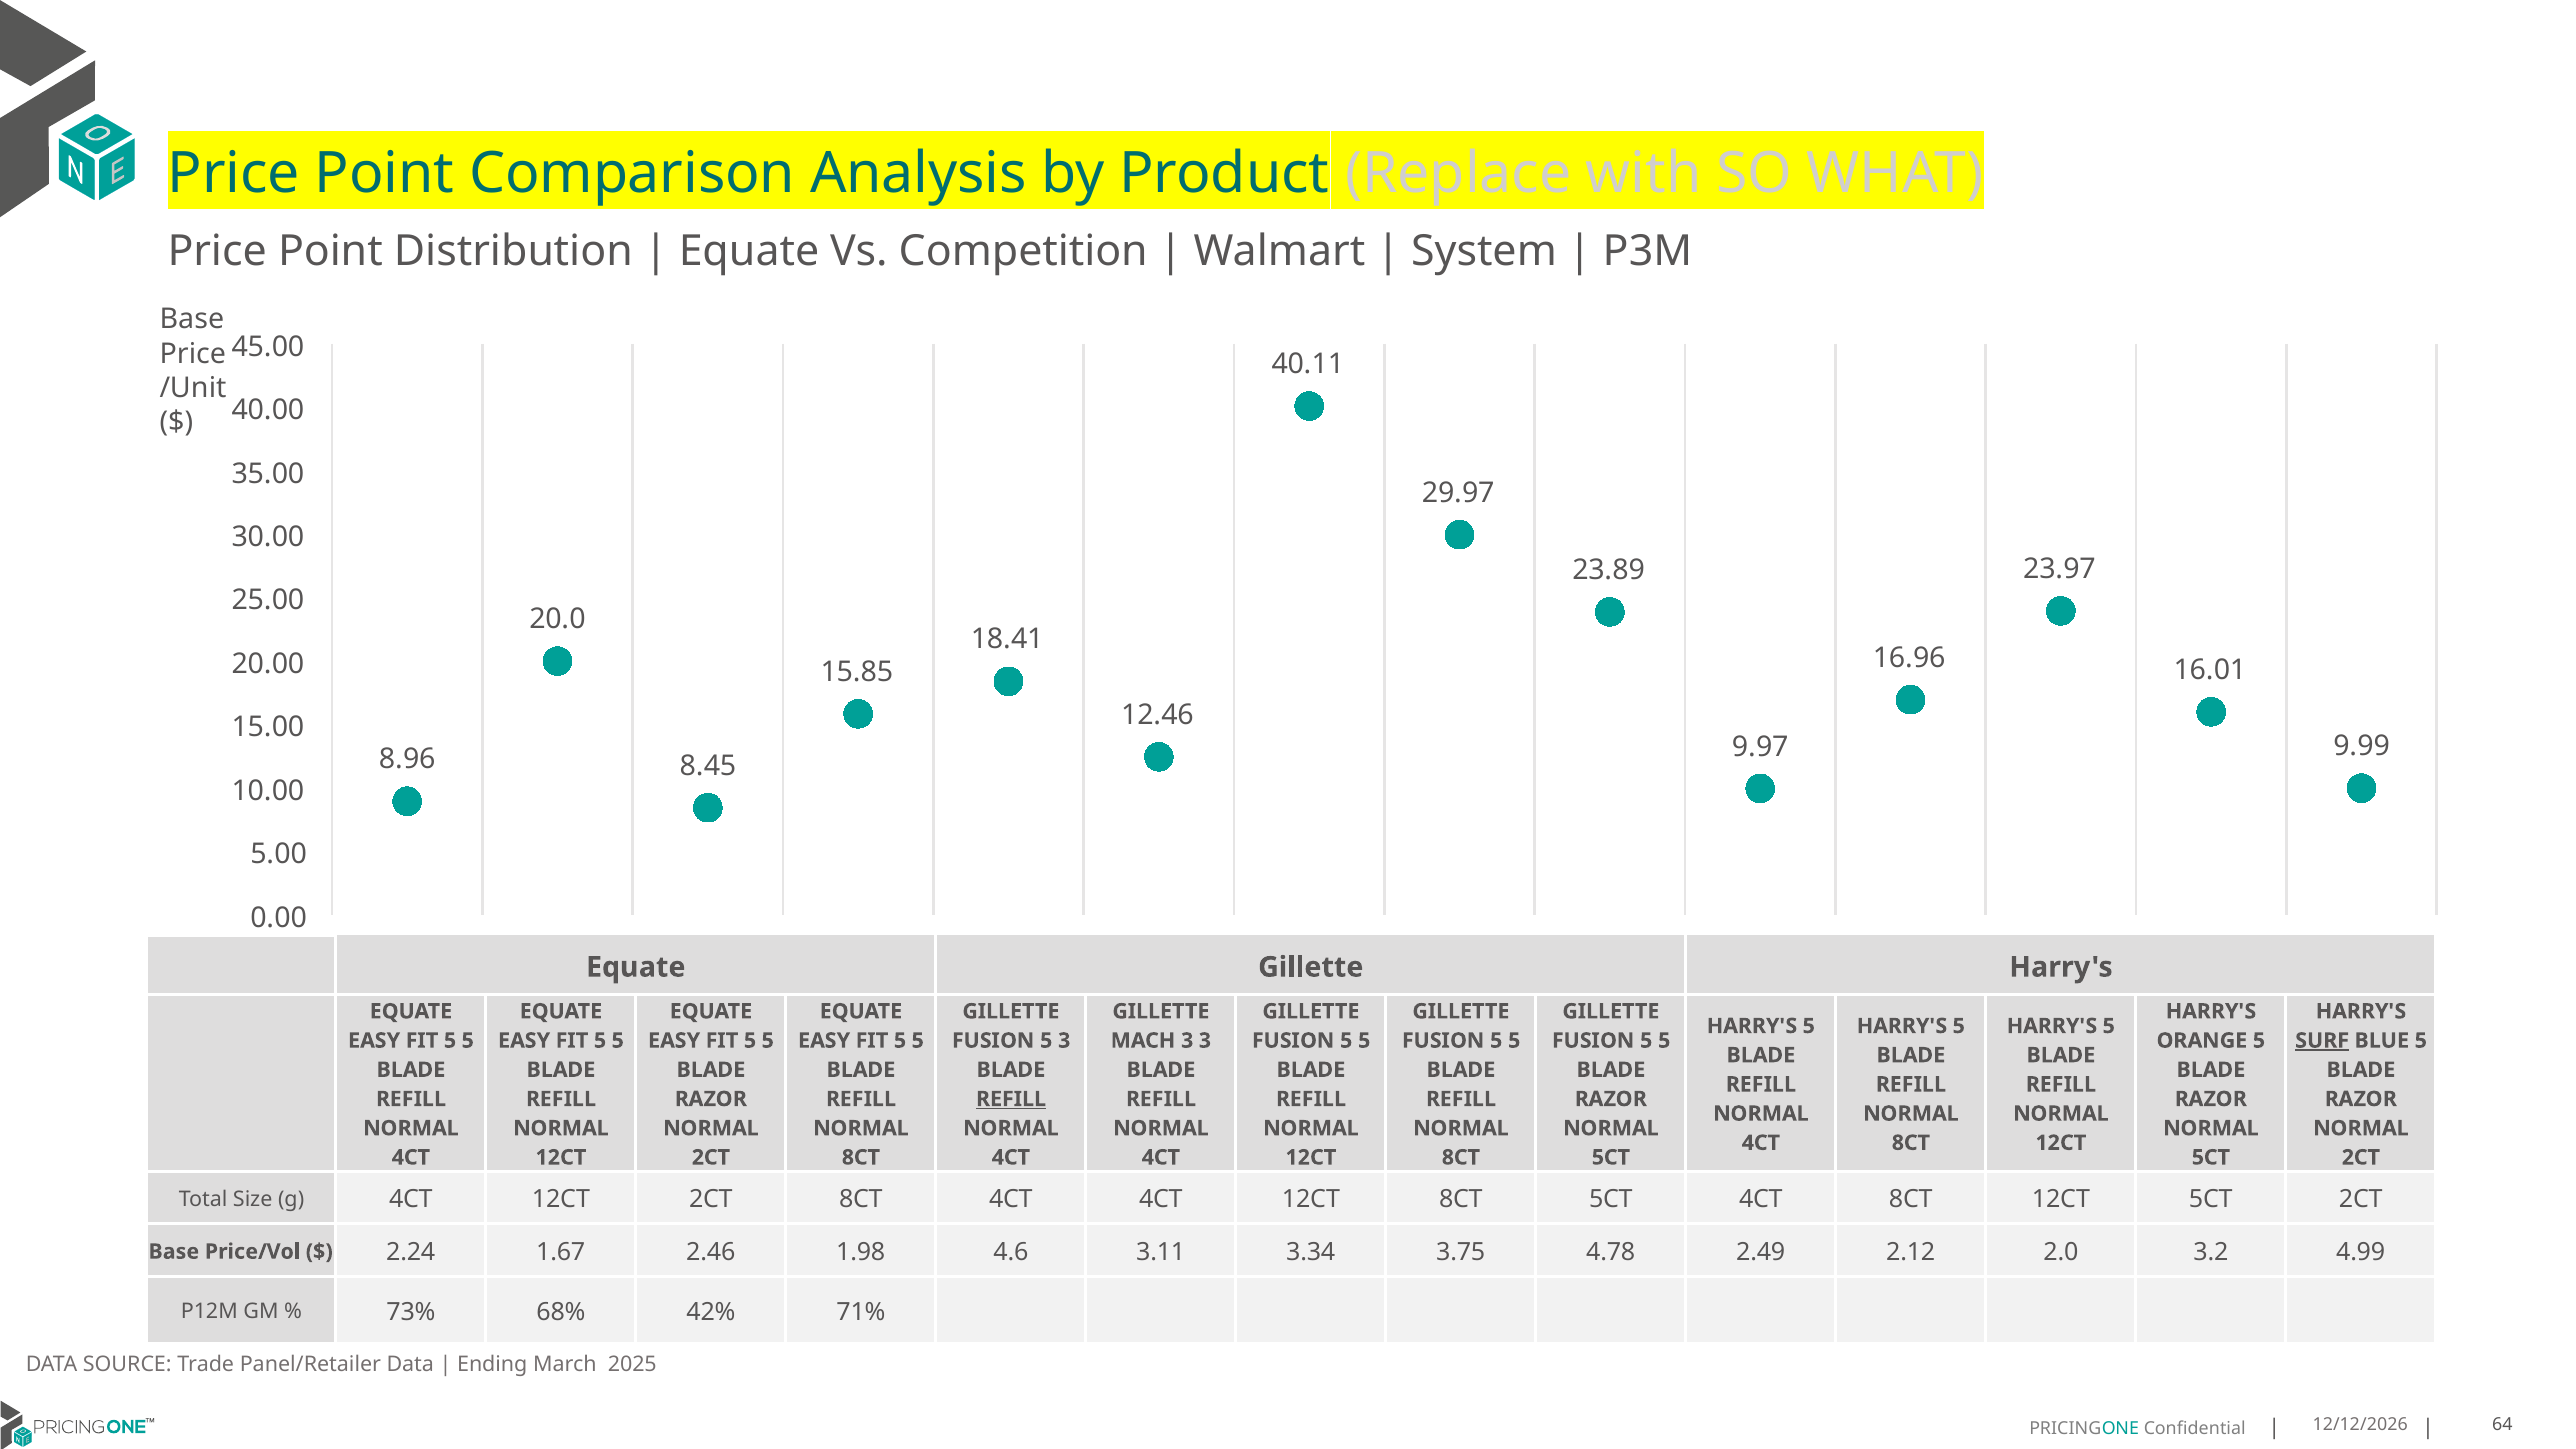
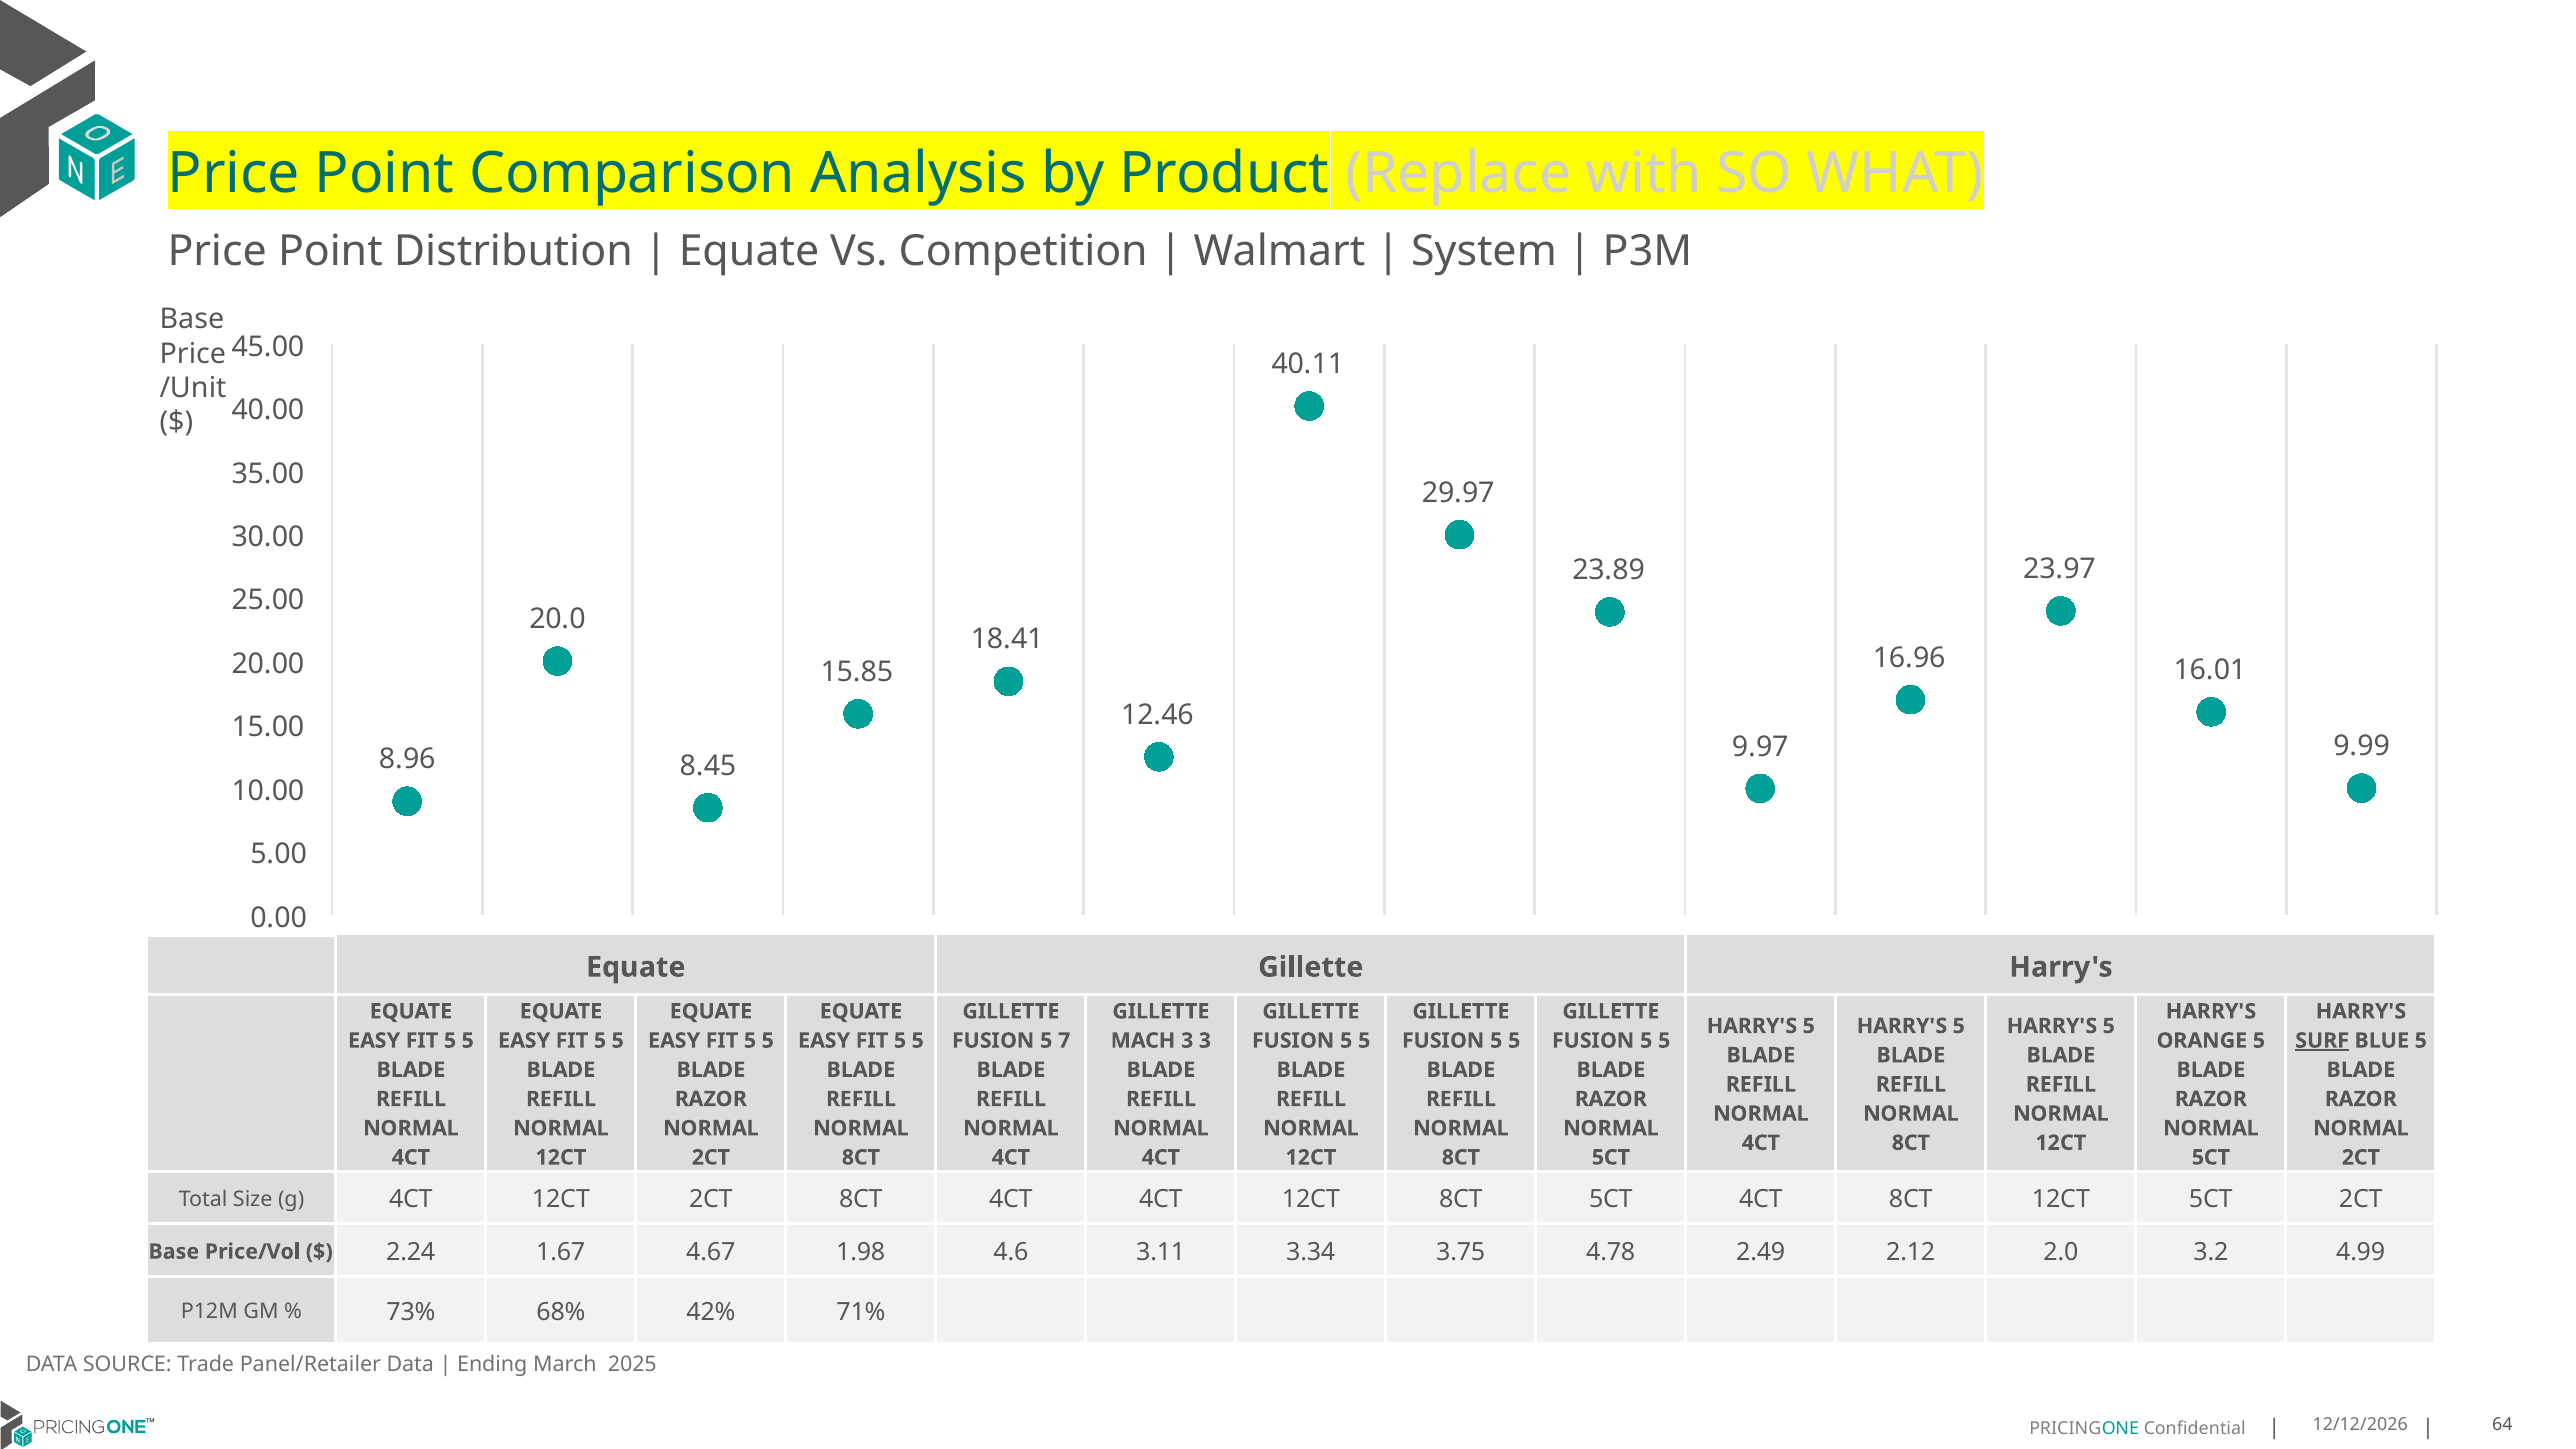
5 3: 3 -> 7 (1064, 1041)
REFILL underline: present -> none (1011, 1099)
2.46: 2.46 -> 4.67 (711, 1252)
